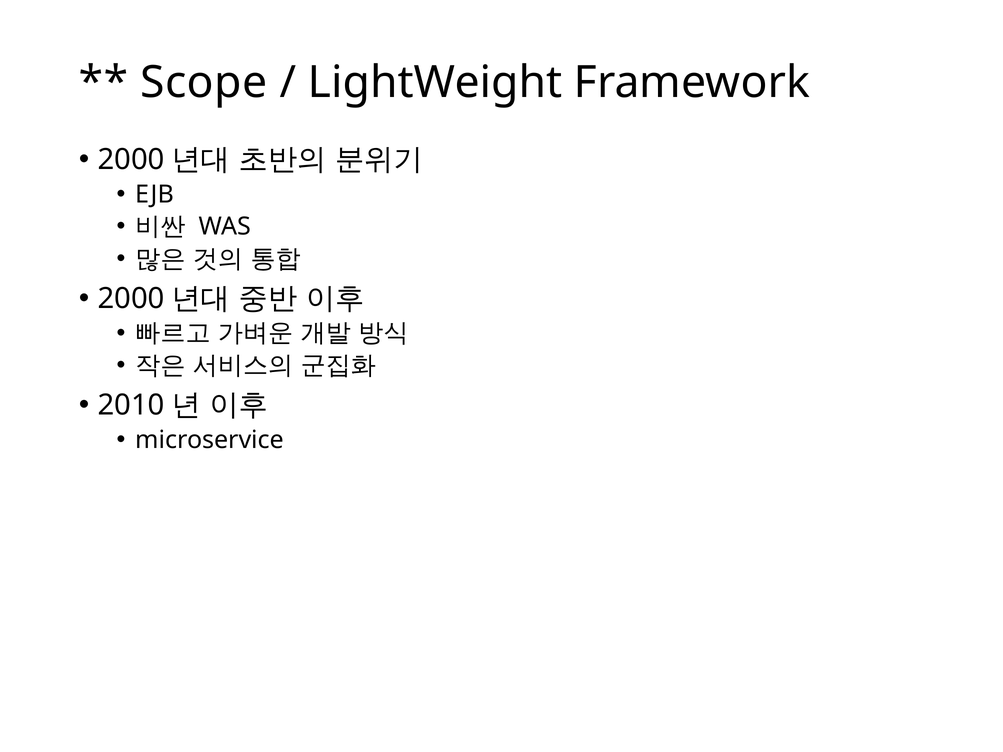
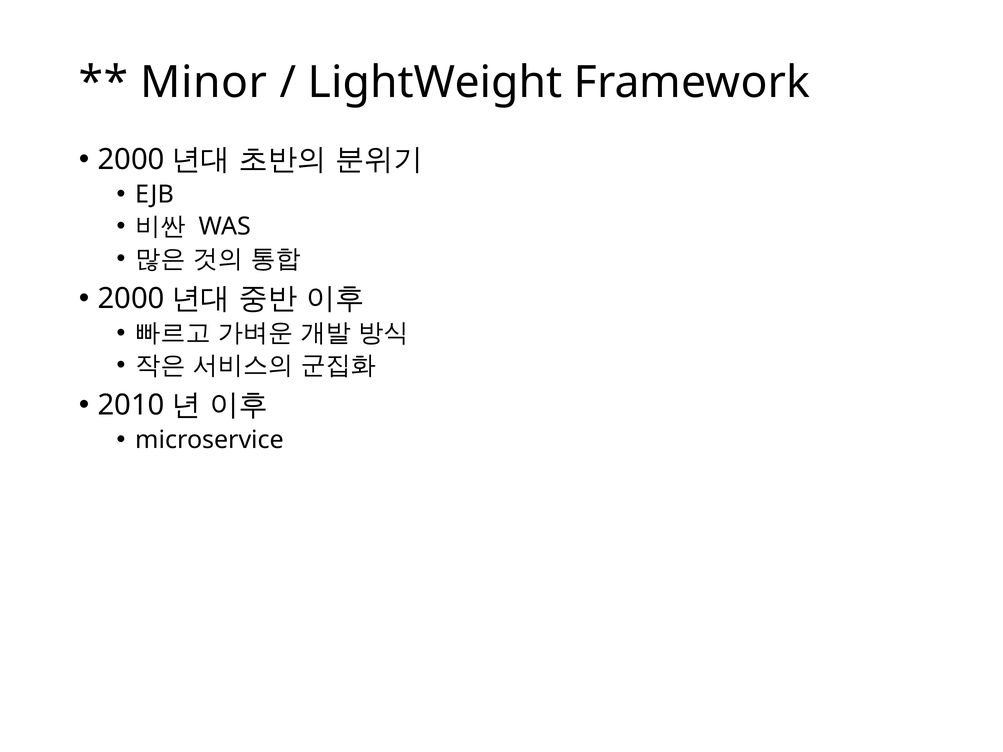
Scope: Scope -> Minor (204, 82)
